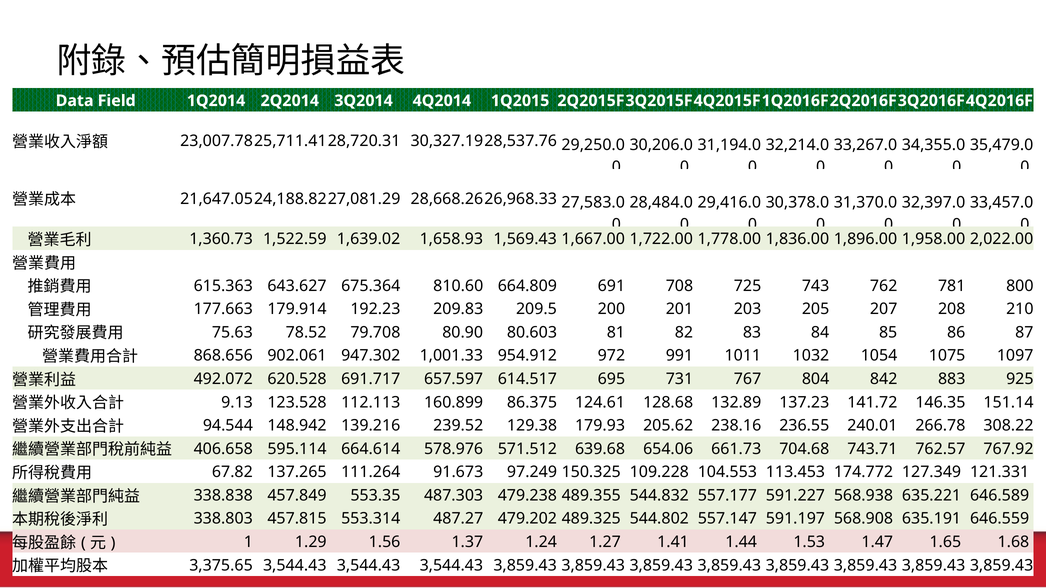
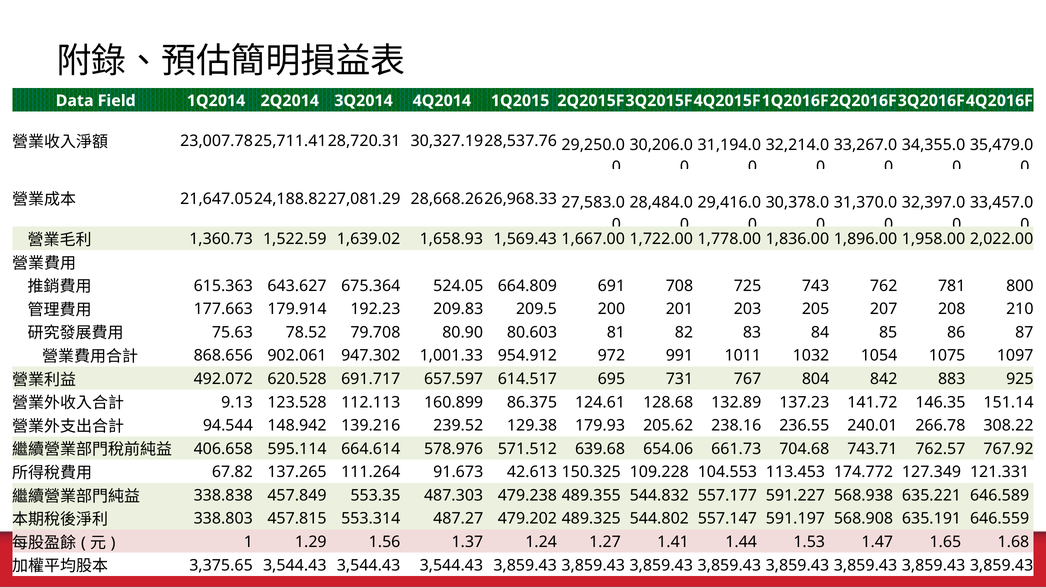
810.60: 810.60 -> 524.05 (458, 286)
97.249: 97.249 -> 42.613 (532, 472)
